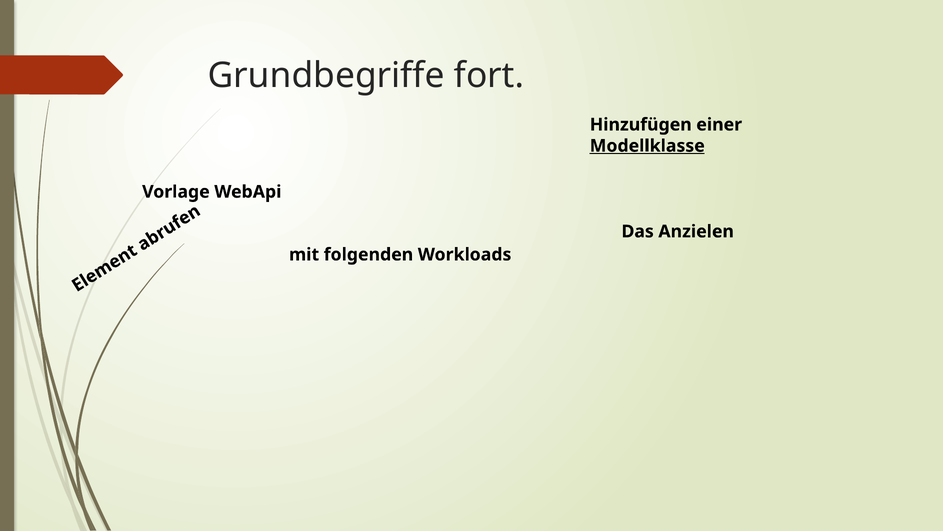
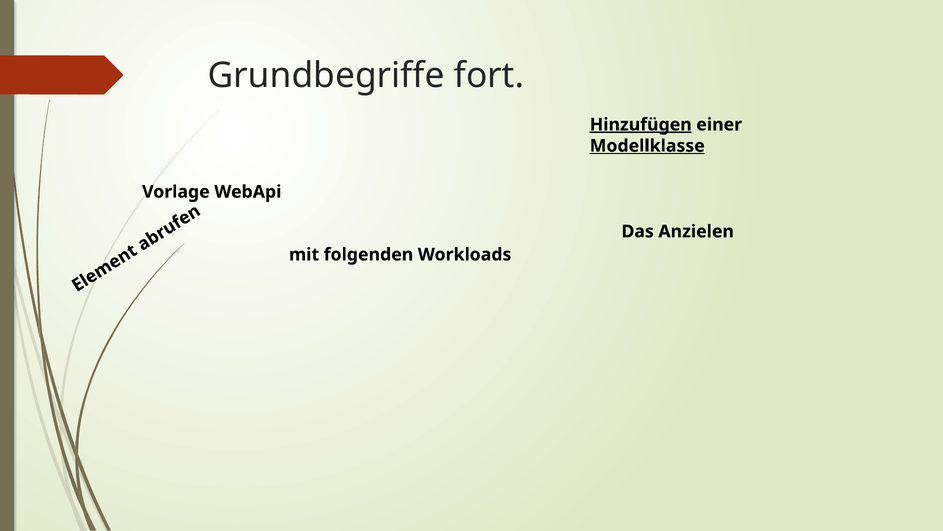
Hinzufügen underline: none -> present (641, 125)
